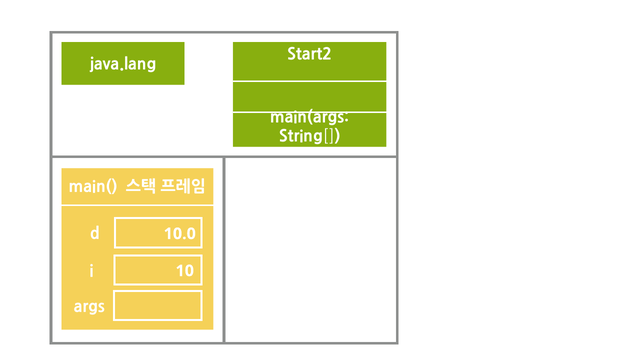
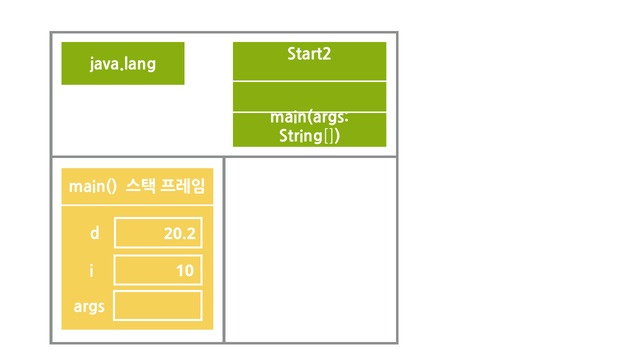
10.0: 10.0 -> 20.2 (180, 234)
